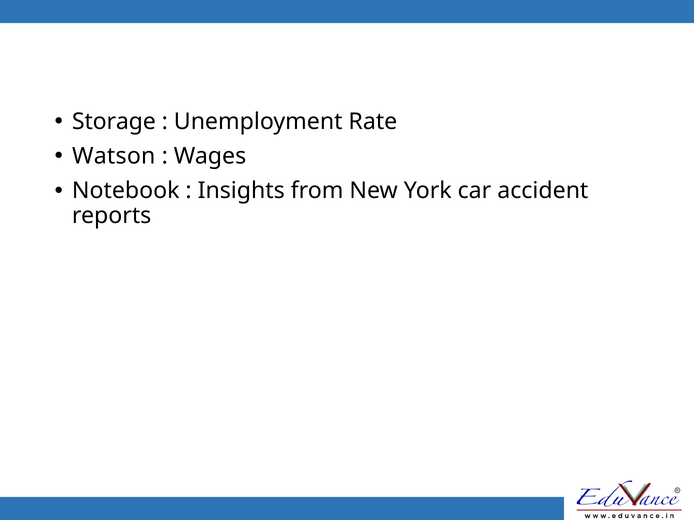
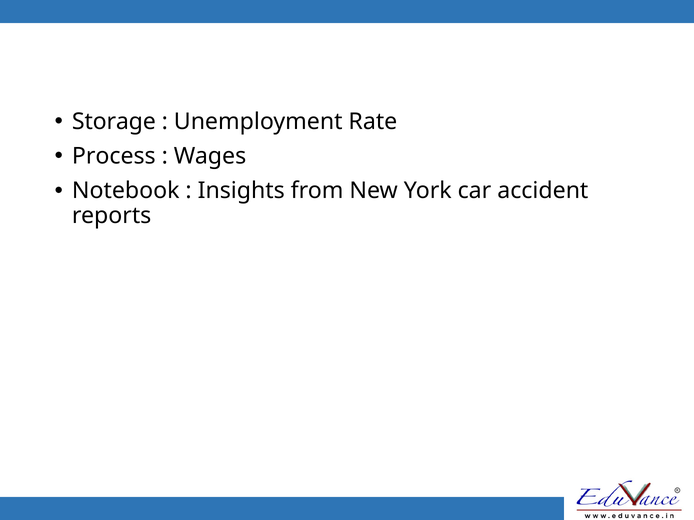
Watson: Watson -> Process (114, 156)
